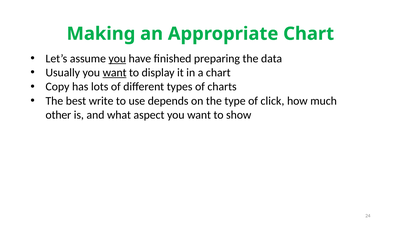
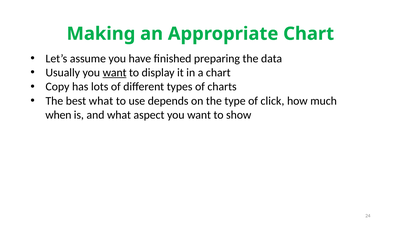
you underline: present -> none (117, 59)
best write: write -> what (101, 101)
other: other -> when (58, 115)
